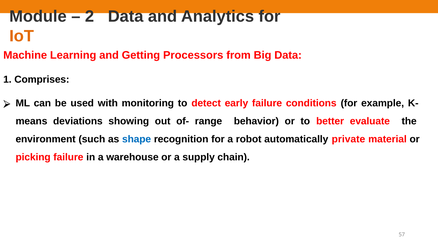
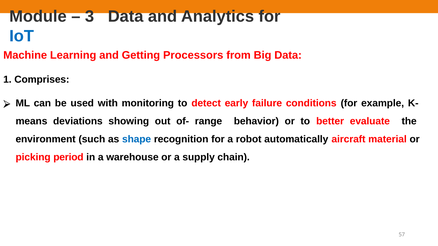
2: 2 -> 3 (90, 16)
IoT colour: orange -> blue (22, 36)
private: private -> aircraft (349, 139)
picking failure: failure -> period (68, 157)
